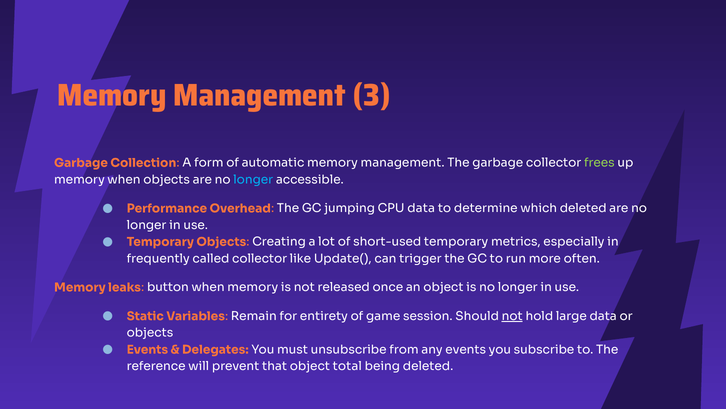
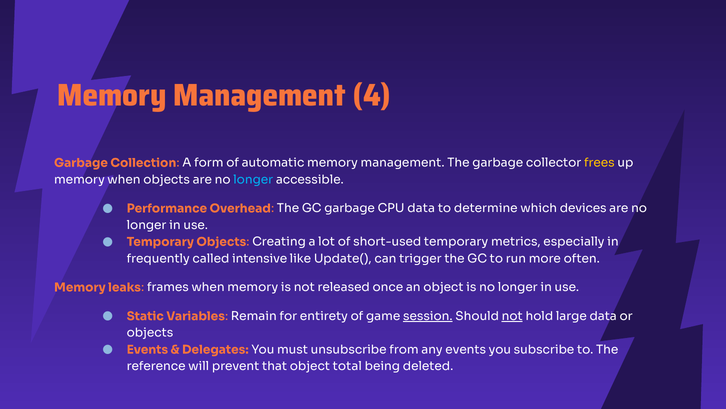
3: 3 -> 4 (372, 95)
frees colour: light green -> yellow (599, 163)
GC jumping: jumping -> garbage (350, 208)
which deleted: deleted -> devices (583, 208)
called collector: collector -> intensive (260, 258)
button: button -> frames (168, 287)
session underline: none -> present (428, 316)
